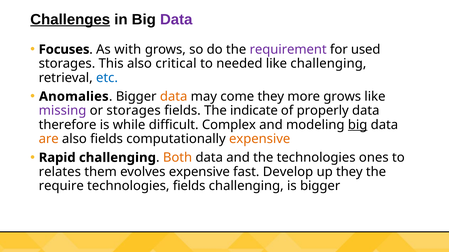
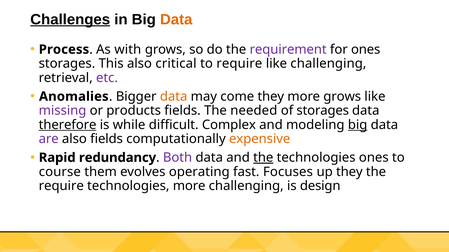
Data colour: purple -> orange (176, 20)
Focuses: Focuses -> Process (64, 50)
for used: used -> ones (366, 50)
to needed: needed -> require (239, 64)
etc colour: blue -> purple (107, 78)
or storages: storages -> products (134, 111)
indicate: indicate -> needed (254, 111)
of properly: properly -> storages (323, 111)
therefore underline: none -> present (68, 125)
are colour: orange -> purple (49, 139)
Rapid challenging: challenging -> redundancy (118, 158)
Both colour: orange -> purple (178, 158)
the underline: none -> present (263, 158)
relates: relates -> course (60, 172)
evolves expensive: expensive -> operating (199, 172)
Develop: Develop -> Focuses (288, 172)
technologies fields: fields -> more (189, 186)
is bigger: bigger -> design (320, 186)
